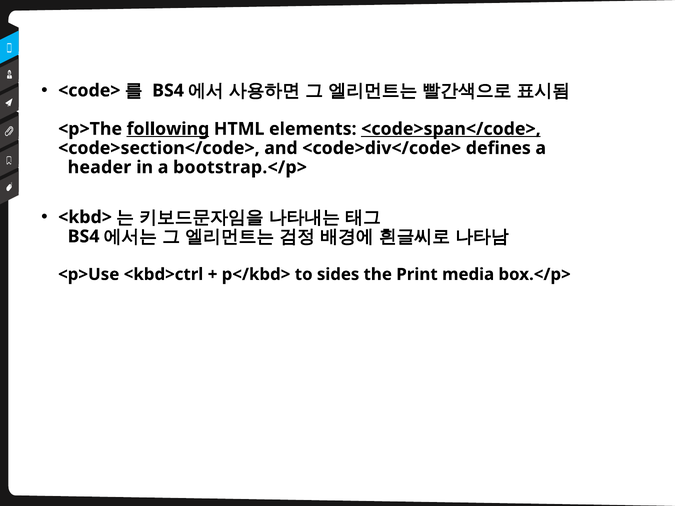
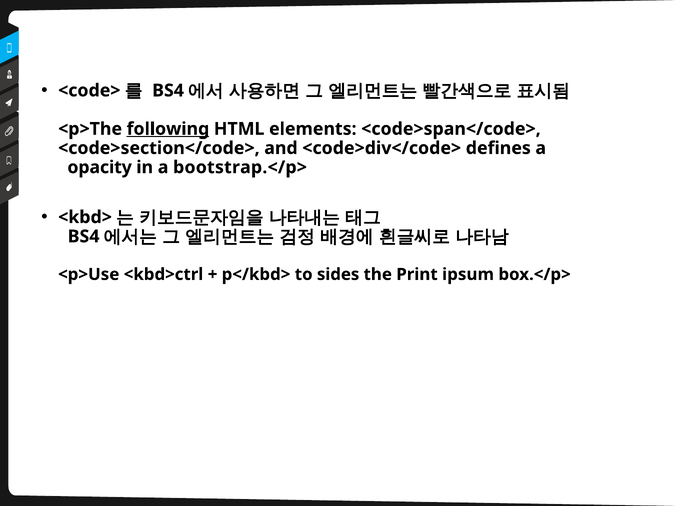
<code>span</code> underline: present -> none (451, 129)
header: header -> opacity (100, 167)
media: media -> ipsum (468, 275)
